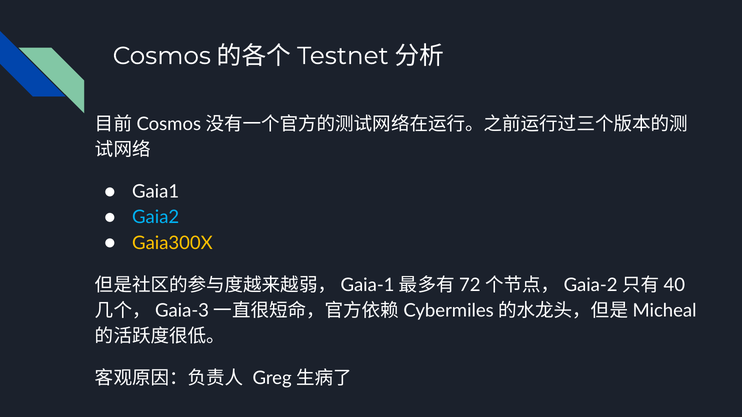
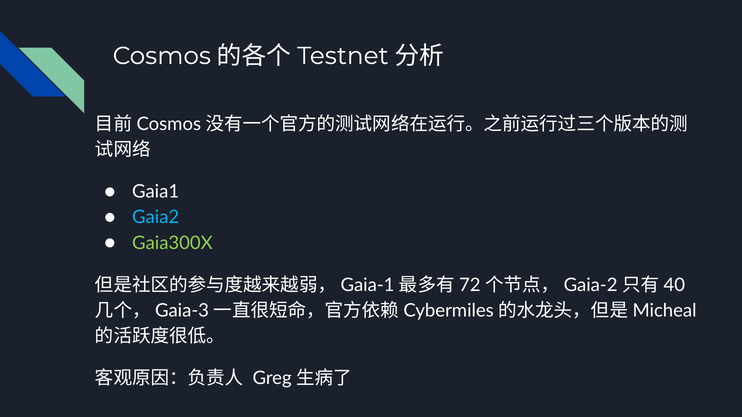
Gaia300X colour: yellow -> light green (172, 243)
